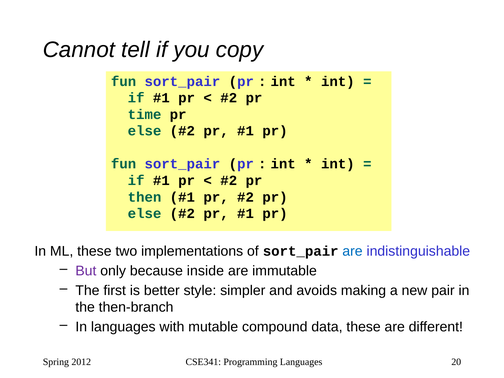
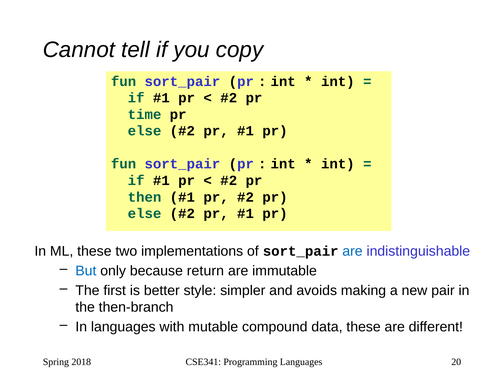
But colour: purple -> blue (86, 271)
inside: inside -> return (205, 271)
2012: 2012 -> 2018 (81, 362)
